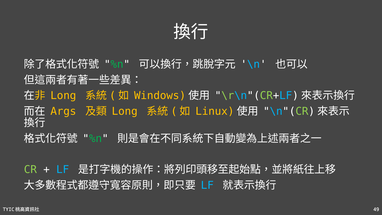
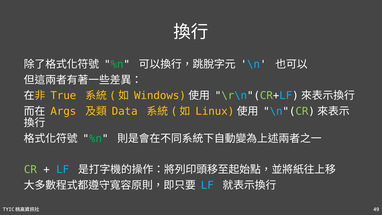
Long: Long -> True (63, 96)
Long: Long -> Data (125, 111)
